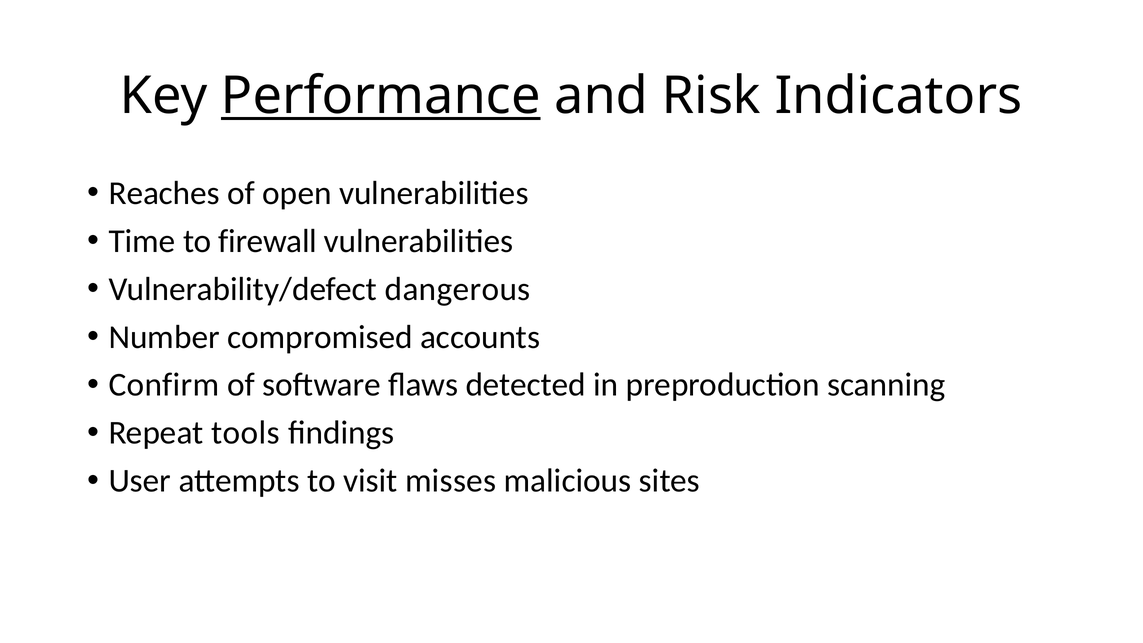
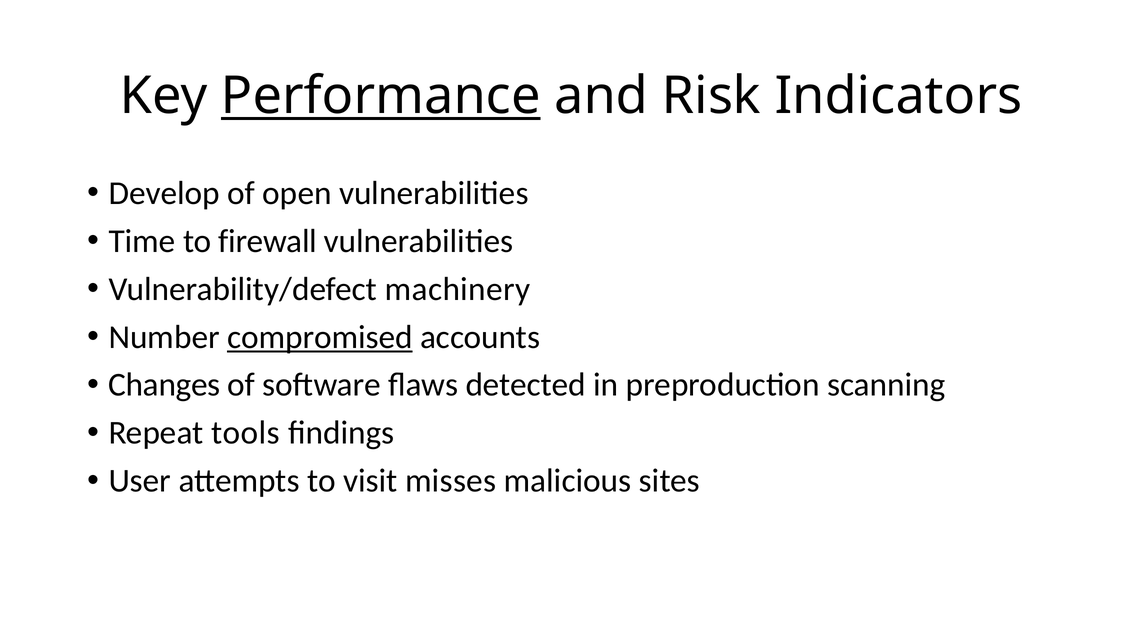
Reaches: Reaches -> Develop (164, 193)
dangerous: dangerous -> machinery (458, 289)
compromised underline: none -> present (320, 337)
Confirm: Confirm -> Changes (164, 385)
